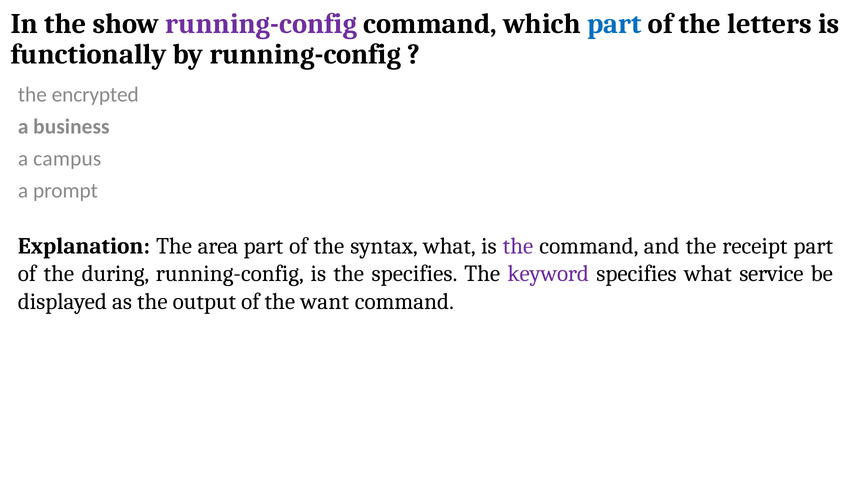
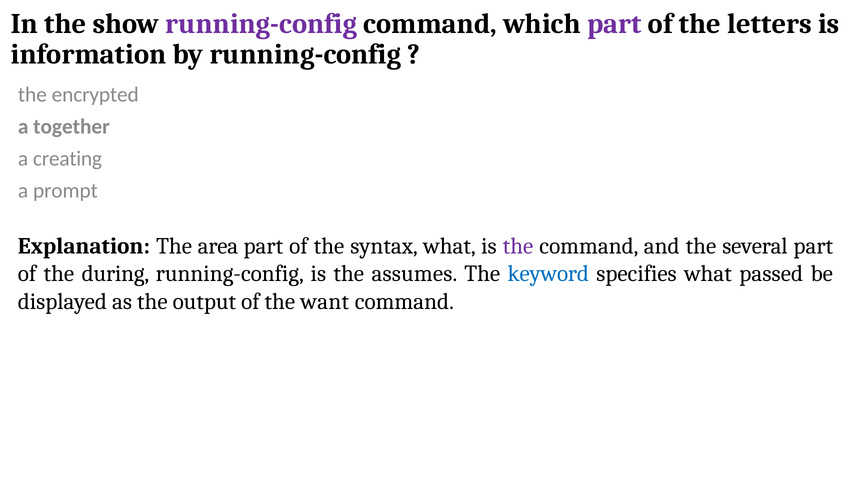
part colour: blue -> purple (614, 24)
functionally: functionally -> information (89, 54)
business: business -> together (71, 127)
campus: campus -> creating (67, 159)
receipt: receipt -> several (755, 246)
the specifies: specifies -> assumes (414, 273)
keyword colour: purple -> blue (548, 273)
service: service -> passed (771, 273)
